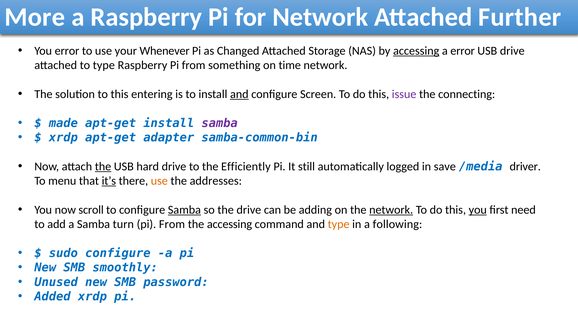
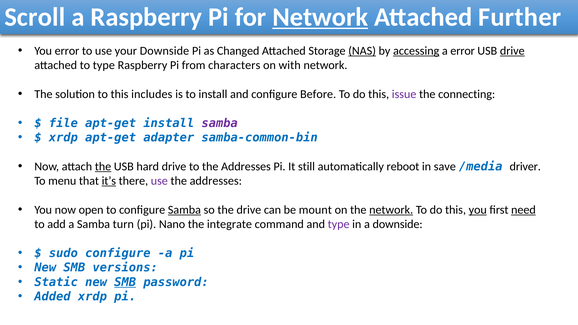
More: More -> Scroll (35, 17)
Network underline: none -> present (320, 17)
your Whenever: Whenever -> Downside (164, 51)
NAS underline: none -> present (362, 51)
drive underline: none -> present (512, 51)
something: something -> characters (234, 65)
time: time -> with (290, 65)
entering: entering -> includes (152, 94)
and underline: present -> none (239, 94)
Screen: Screen -> Before (318, 94)
made: made -> file (63, 123)
to the Efficiently: Efficiently -> Addresses (246, 167)
logged: logged -> reboot (403, 167)
use colour: orange -> purple (159, 181)
scroll: scroll -> open (91, 210)
adding: adding -> mount (315, 210)
need underline: none -> present (523, 210)
From: From -> Nano (172, 224)
the accessing: accessing -> integrate (229, 224)
type colour: orange -> purple (339, 224)
a following: following -> downside (398, 224)
smoothly: smoothly -> versions (125, 268)
Unused: Unused -> Static (56, 282)
SMB underline: none -> present (125, 282)
